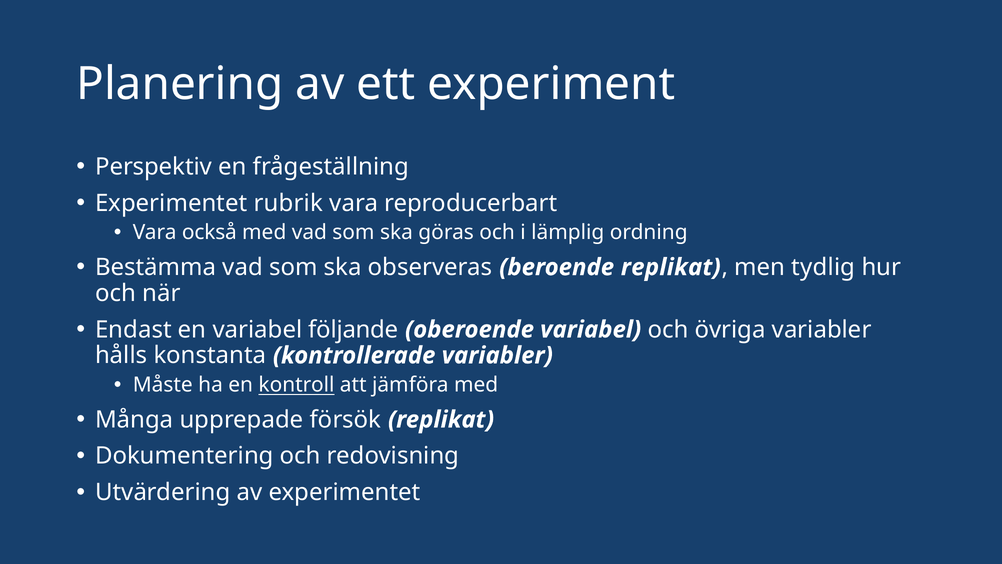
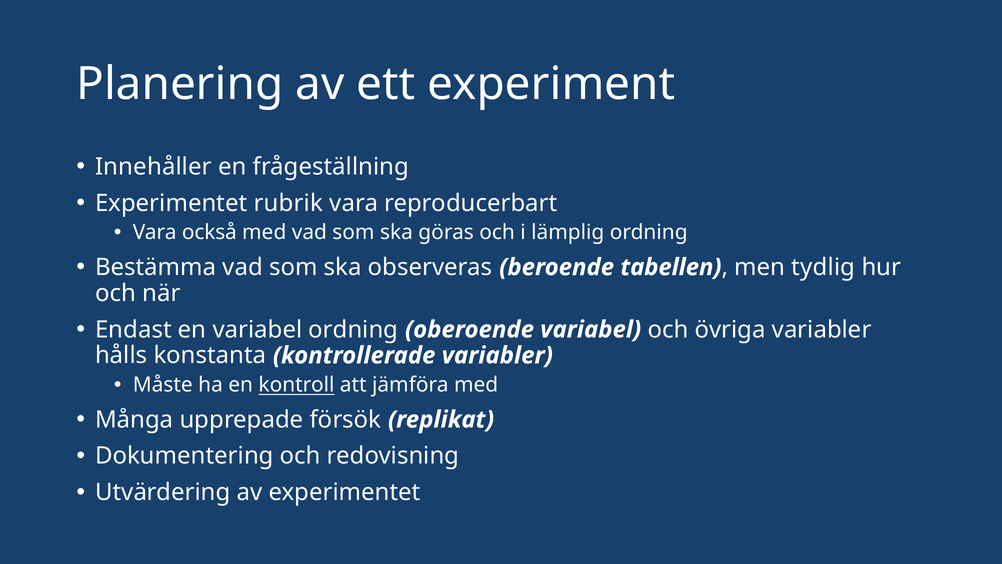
Perspektiv: Perspektiv -> Innehåller (154, 167)
beroende replikat: replikat -> tabellen (671, 267)
variabel följande: följande -> ordning (353, 329)
